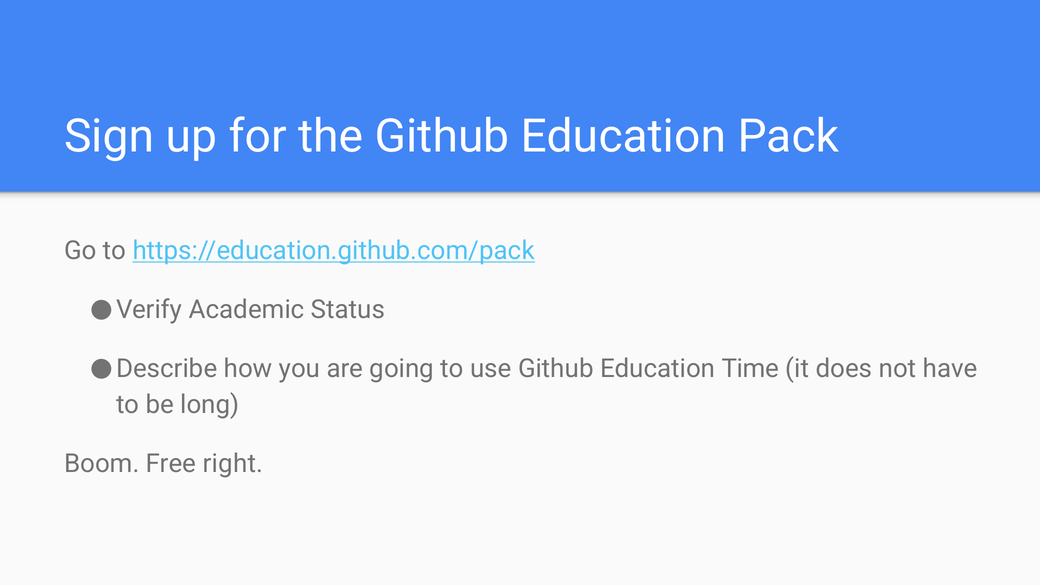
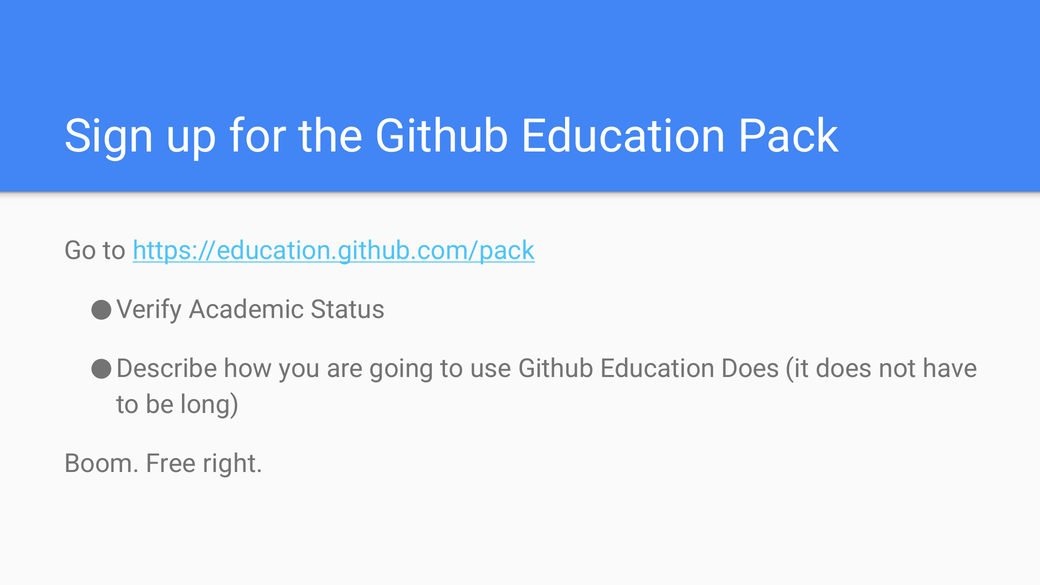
Education Time: Time -> Does (750, 369)
